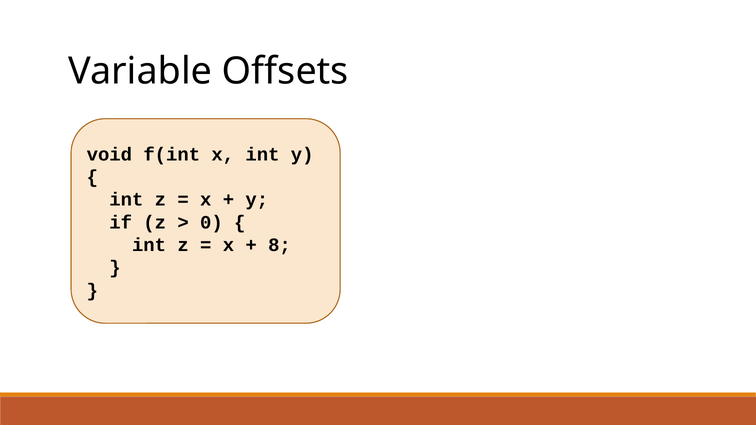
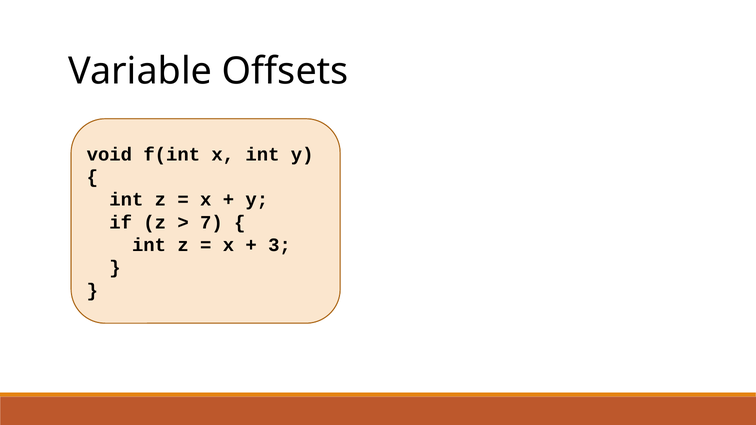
0: 0 -> 7 (211, 222)
8: 8 -> 3 (279, 245)
